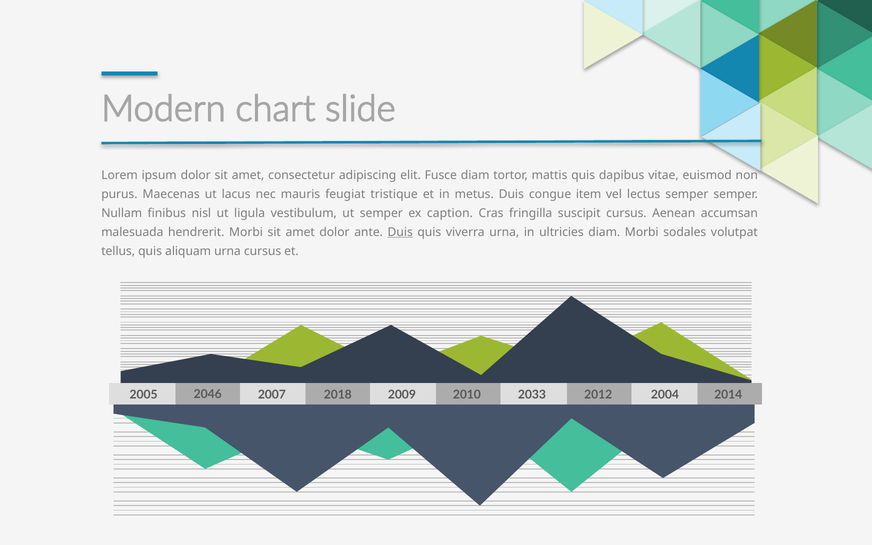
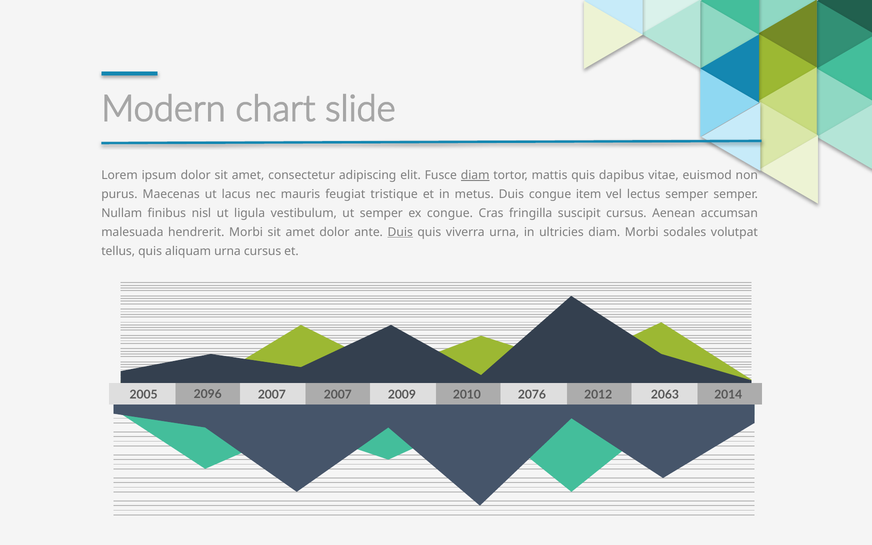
diam underline: none -> present (475, 175)
ex caption: caption -> congue (450, 213)
2046: 2046 -> 2096 (208, 394)
2018: 2018 -> 2007 (338, 395)
2033: 2033 -> 2076 (532, 395)
2004: 2004 -> 2063 (665, 395)
